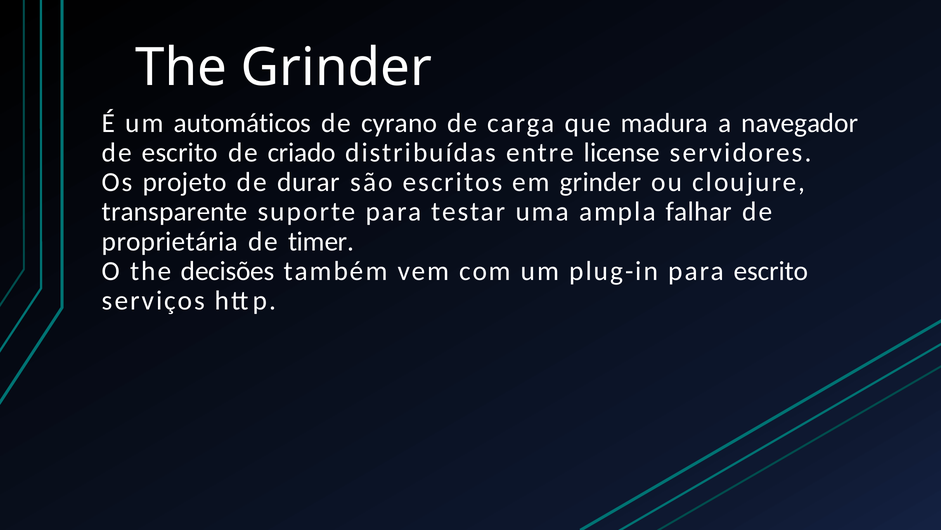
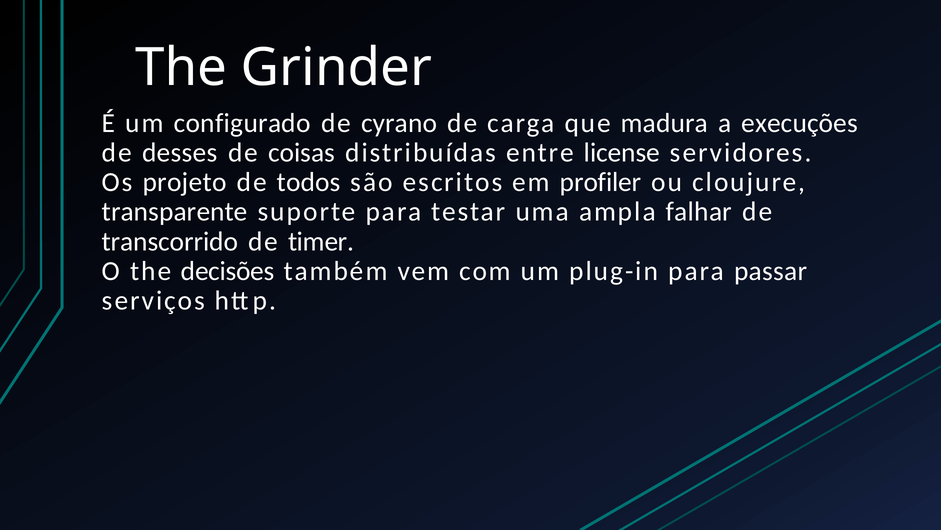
automáticos: automáticos -> configurado (242, 123)
navegador: navegador -> execuções (800, 123)
de escrito: escrito -> desses (180, 152)
criado: criado -> coisas (302, 152)
durar: durar -> todos (309, 182)
em grinder: grinder -> profiler (601, 182)
proprietária: proprietária -> transcorrido (170, 241)
para escrito: escrito -> passar (771, 271)
